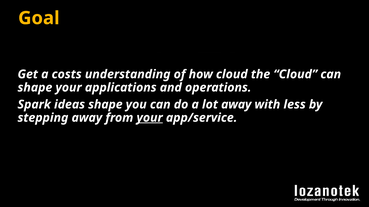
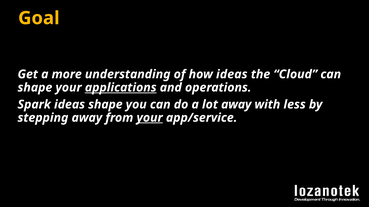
costs: costs -> more (67, 74)
how cloud: cloud -> ideas (232, 74)
applications underline: none -> present (121, 88)
